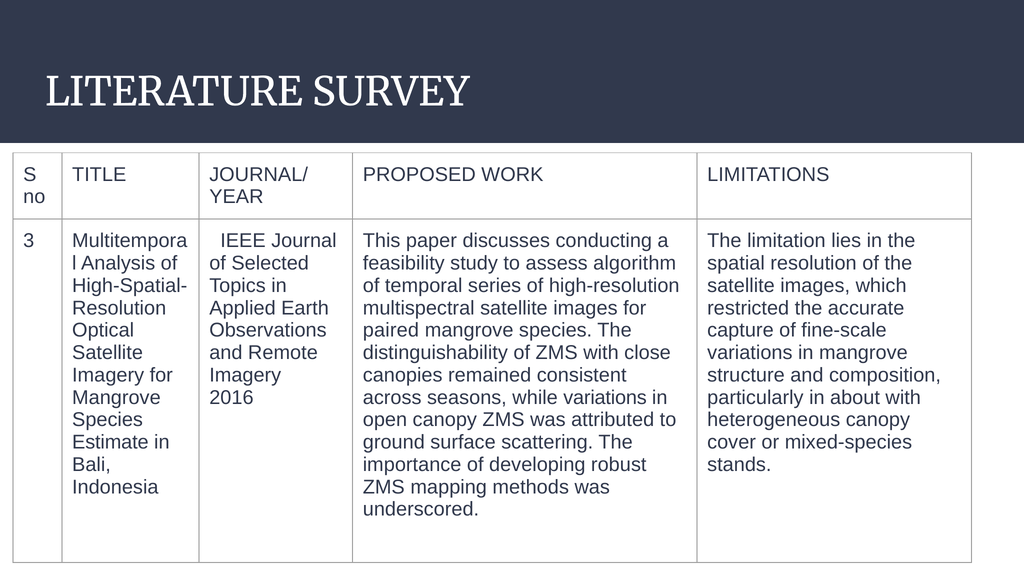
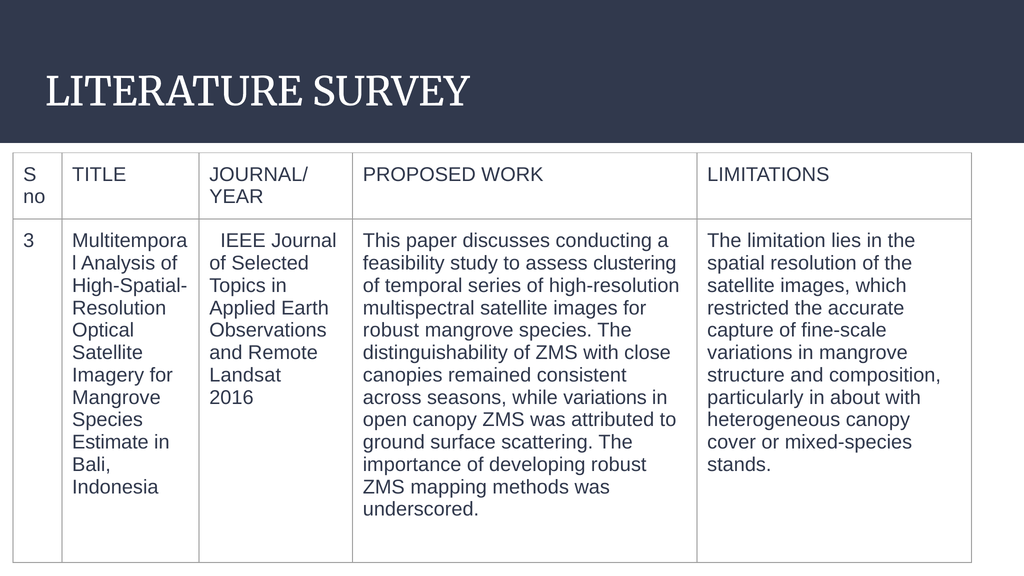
algorithm: algorithm -> clustering (635, 263)
paired: paired -> robust (391, 330)
Imagery: Imagery -> Landsat (245, 375)
